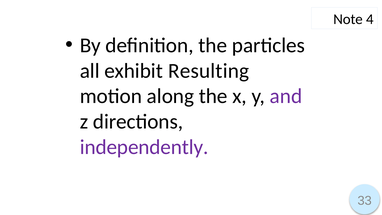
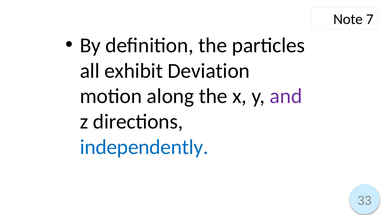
4: 4 -> 7 (370, 19)
Resulting: Resulting -> Deviation (209, 71)
independently colour: purple -> blue (144, 147)
